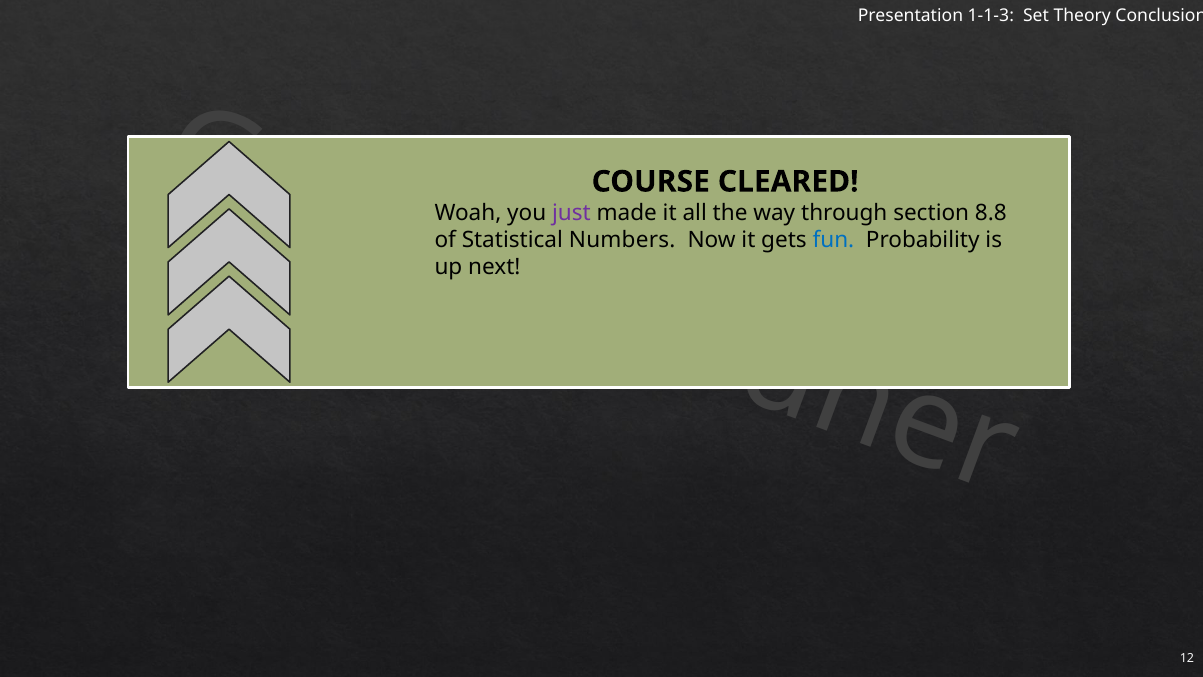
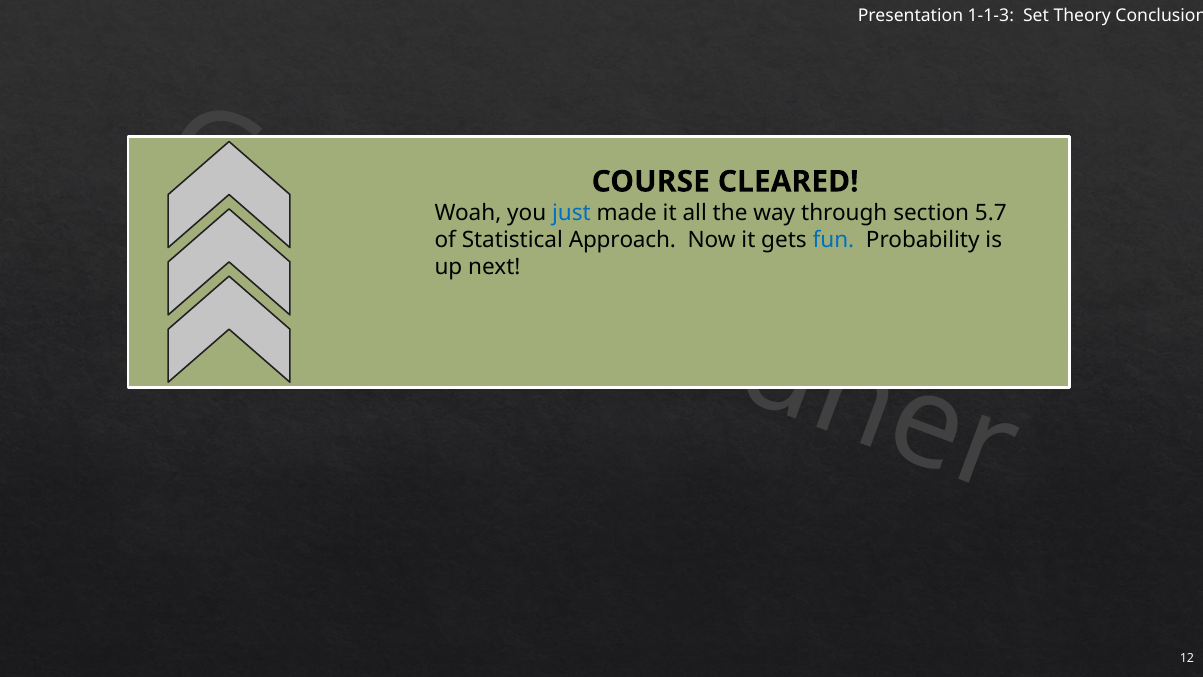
just colour: purple -> blue (571, 213)
8.8: 8.8 -> 5.7 (991, 213)
Numbers: Numbers -> Approach (622, 240)
